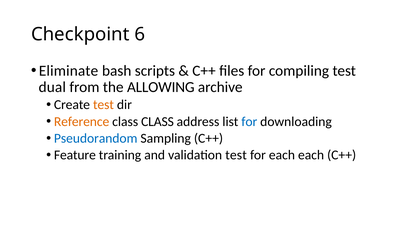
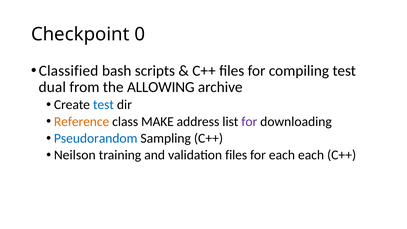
6: 6 -> 0 (140, 34)
Eliminate: Eliminate -> Classified (69, 71)
test colour: orange -> blue (103, 105)
class CLASS: CLASS -> MAKE (157, 122)
for colour: blue -> purple (249, 122)
Feature: Feature -> Neilson (75, 155)
validation test: test -> files (236, 155)
